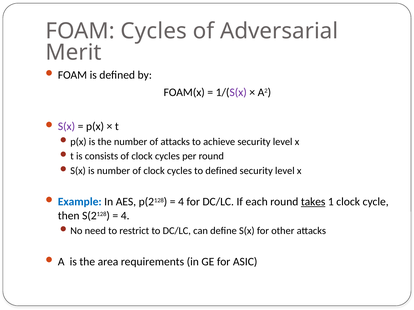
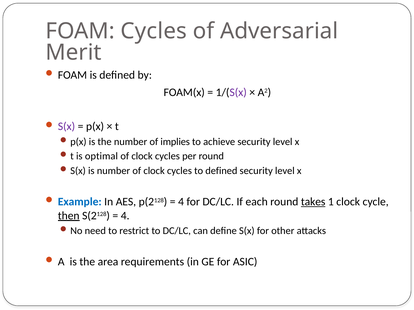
of attacks: attacks -> implies (175, 142)
consists: consists -> optimal (101, 156)
then underline: none -> present (69, 216)
